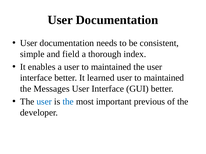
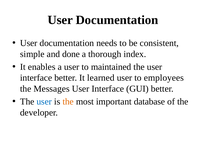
field: field -> done (71, 54)
maintained: maintained -> employees (164, 78)
the colour: blue -> orange (68, 102)
previous: previous -> database (150, 102)
